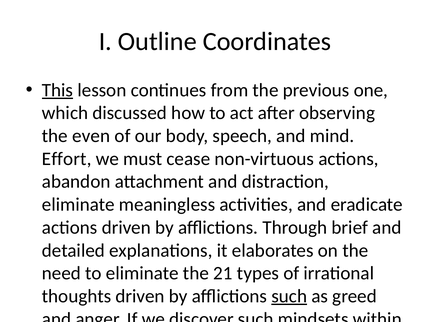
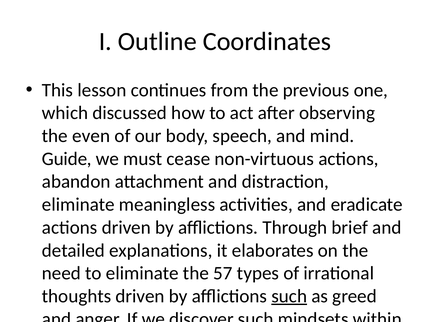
This underline: present -> none (58, 90)
Effort: Effort -> Guide (67, 159)
21: 21 -> 57 (223, 274)
